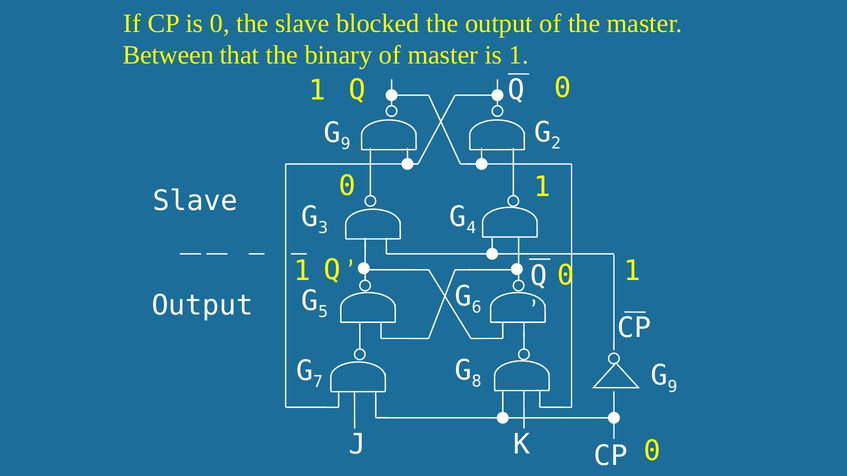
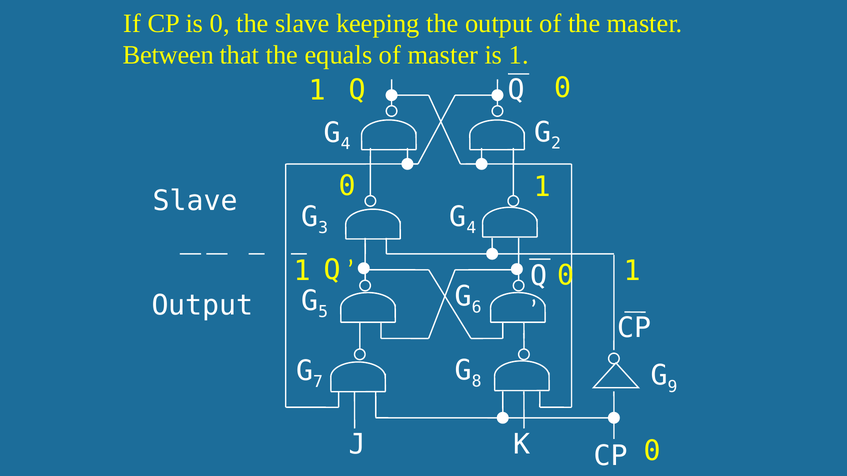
blocked: blocked -> keeping (378, 23)
binary: binary -> equals (339, 55)
9: 9 -> 4 (346, 144)
